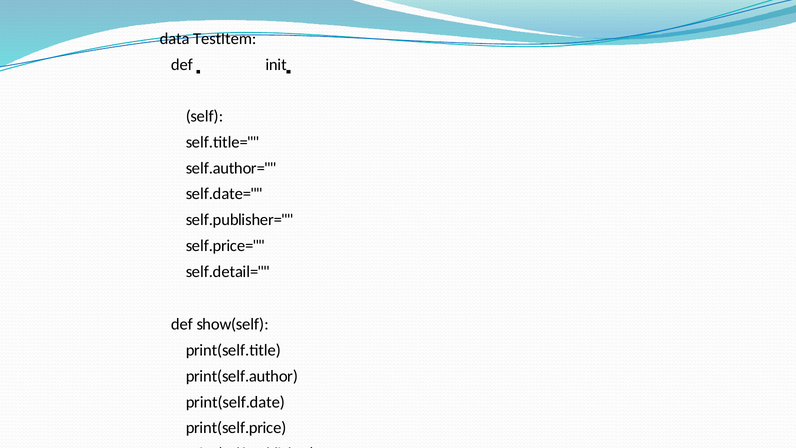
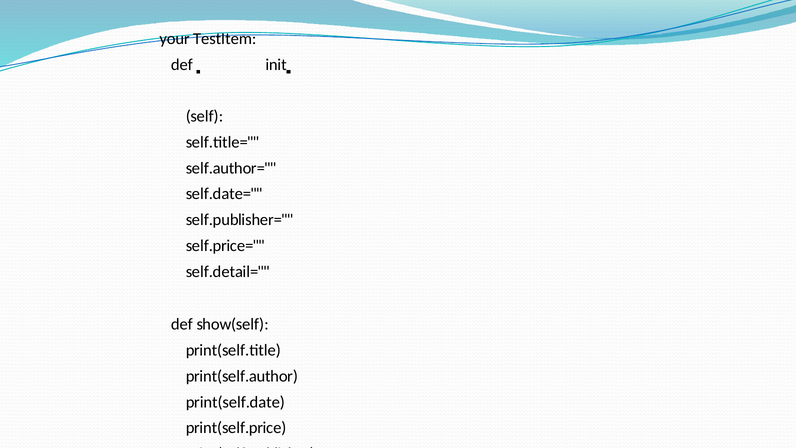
data: data -> your (175, 39)
